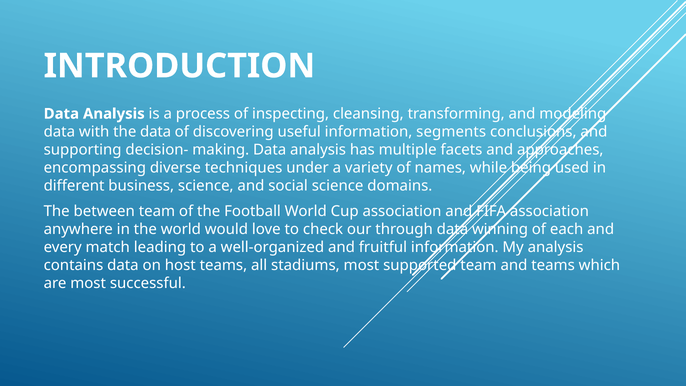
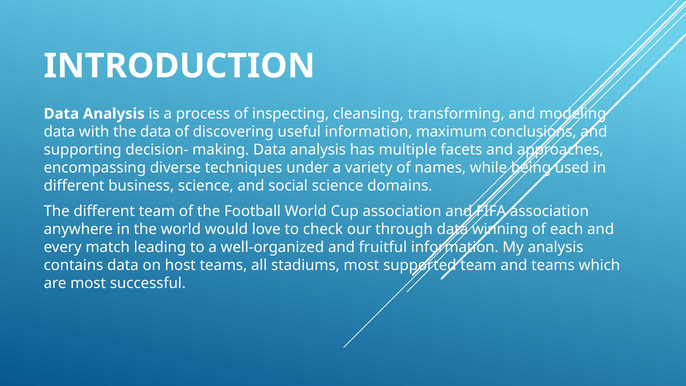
segments: segments -> maximum (451, 132)
The between: between -> different (104, 211)
